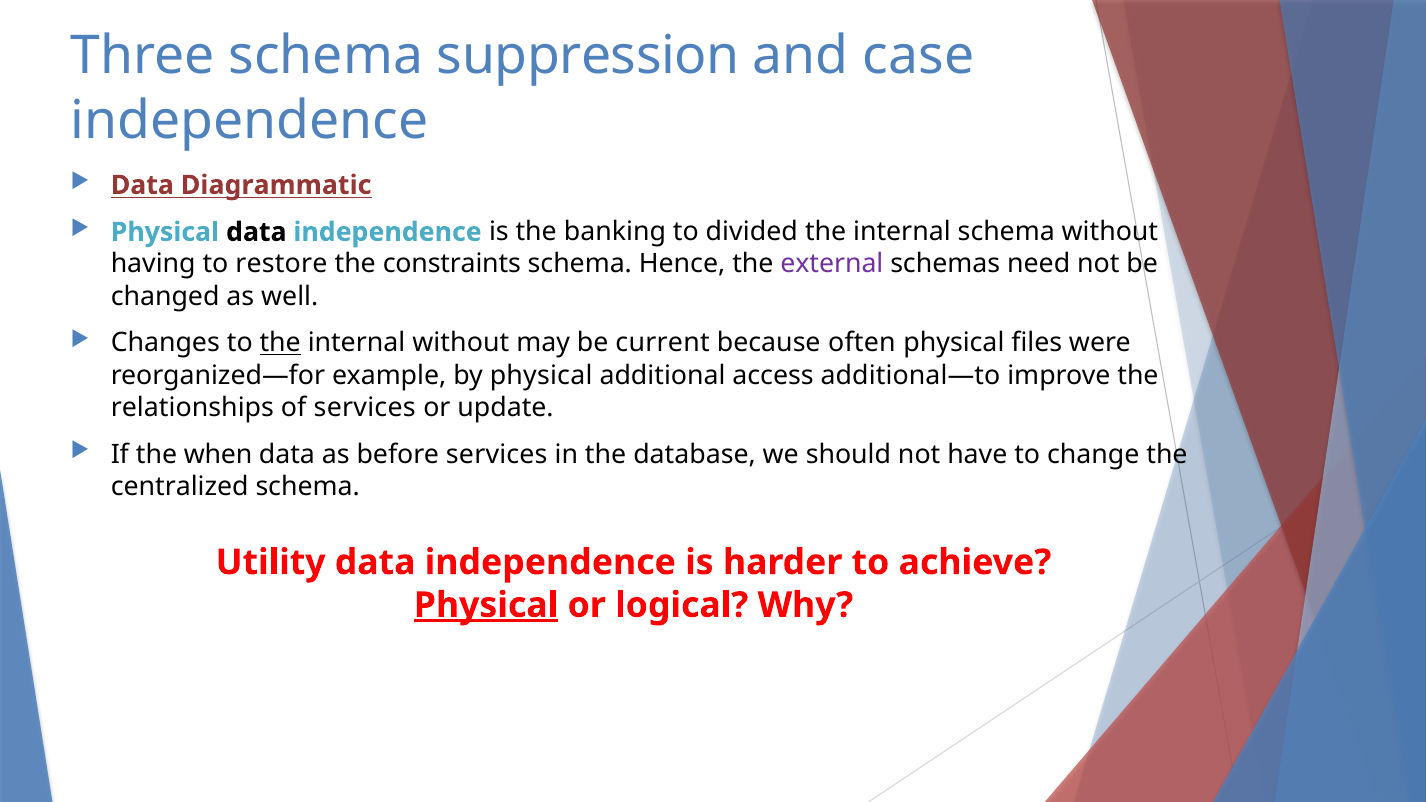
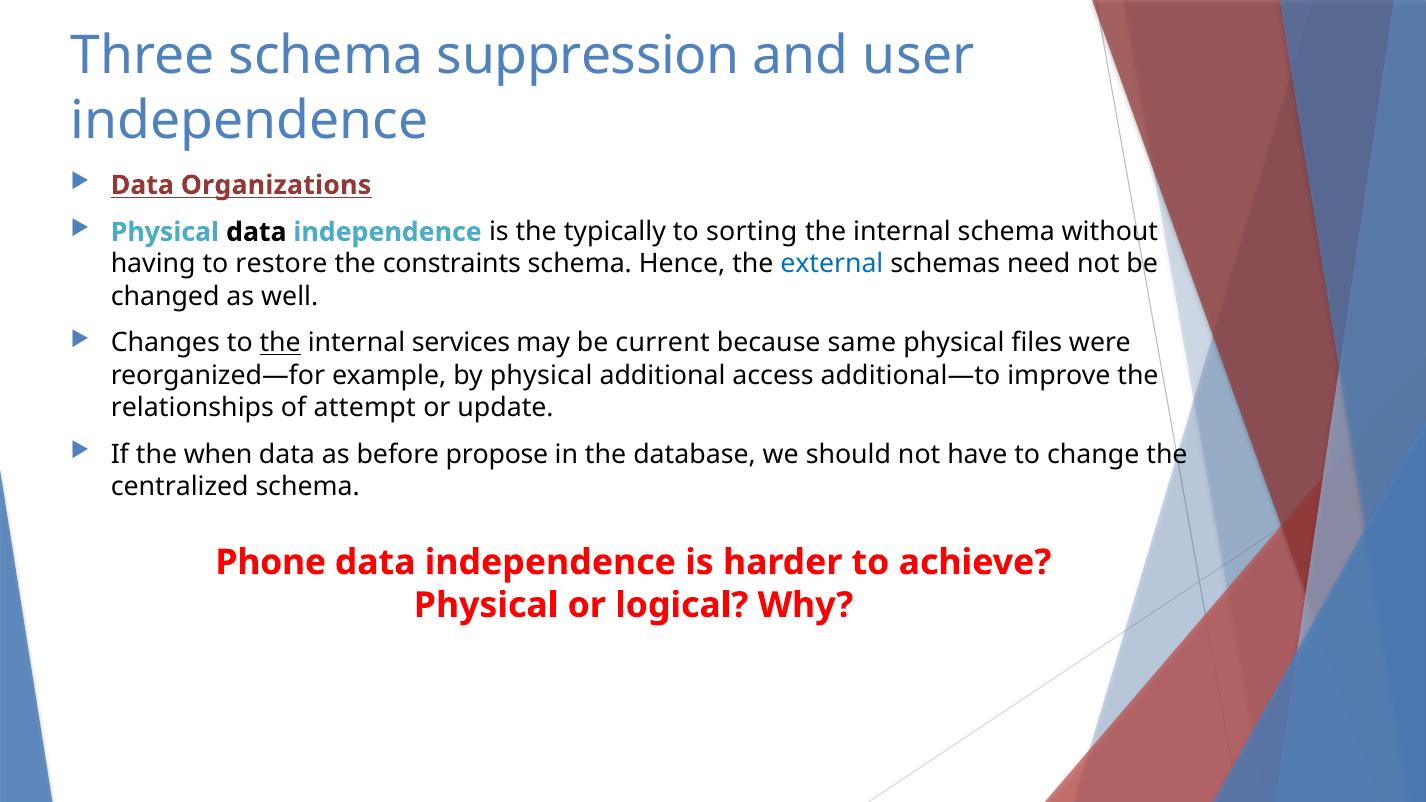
case: case -> user (919, 56)
Diagrammatic: Diagrammatic -> Organizations (276, 185)
banking: banking -> typically (615, 232)
divided: divided -> sorting (752, 232)
external colour: purple -> blue (832, 264)
internal without: without -> services (461, 343)
often: often -> same (862, 343)
of services: services -> attempt (365, 407)
before services: services -> propose (497, 454)
Utility: Utility -> Phone (271, 562)
Physical underline: present -> none (486, 605)
